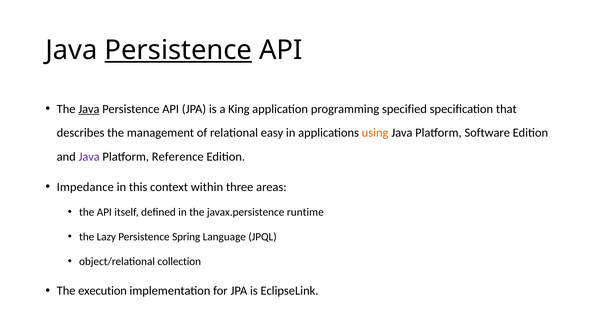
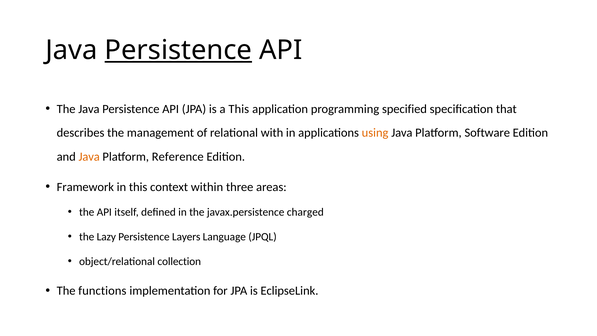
Java underline: present -> none (89, 109)
a King: King -> This (239, 109)
easy: easy -> with (272, 133)
Java colour: purple -> orange (89, 157)
Impedance: Impedance -> Framework (85, 187)
runtime: runtime -> charged (305, 212)
Spring: Spring -> Layers (186, 237)
execution: execution -> functions (102, 291)
